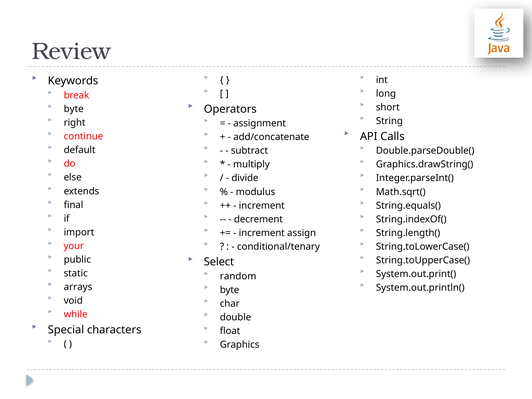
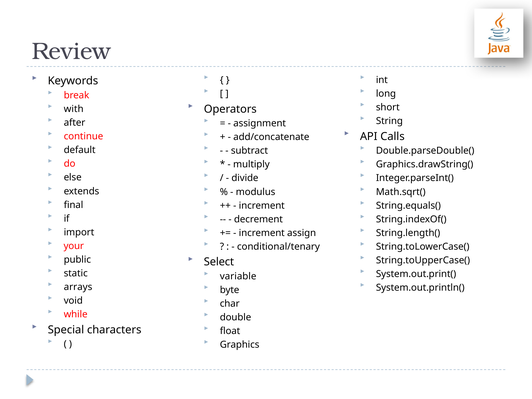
byte: byte -> with (74, 109)
right: right -> after (75, 123)
random: random -> variable (238, 276)
